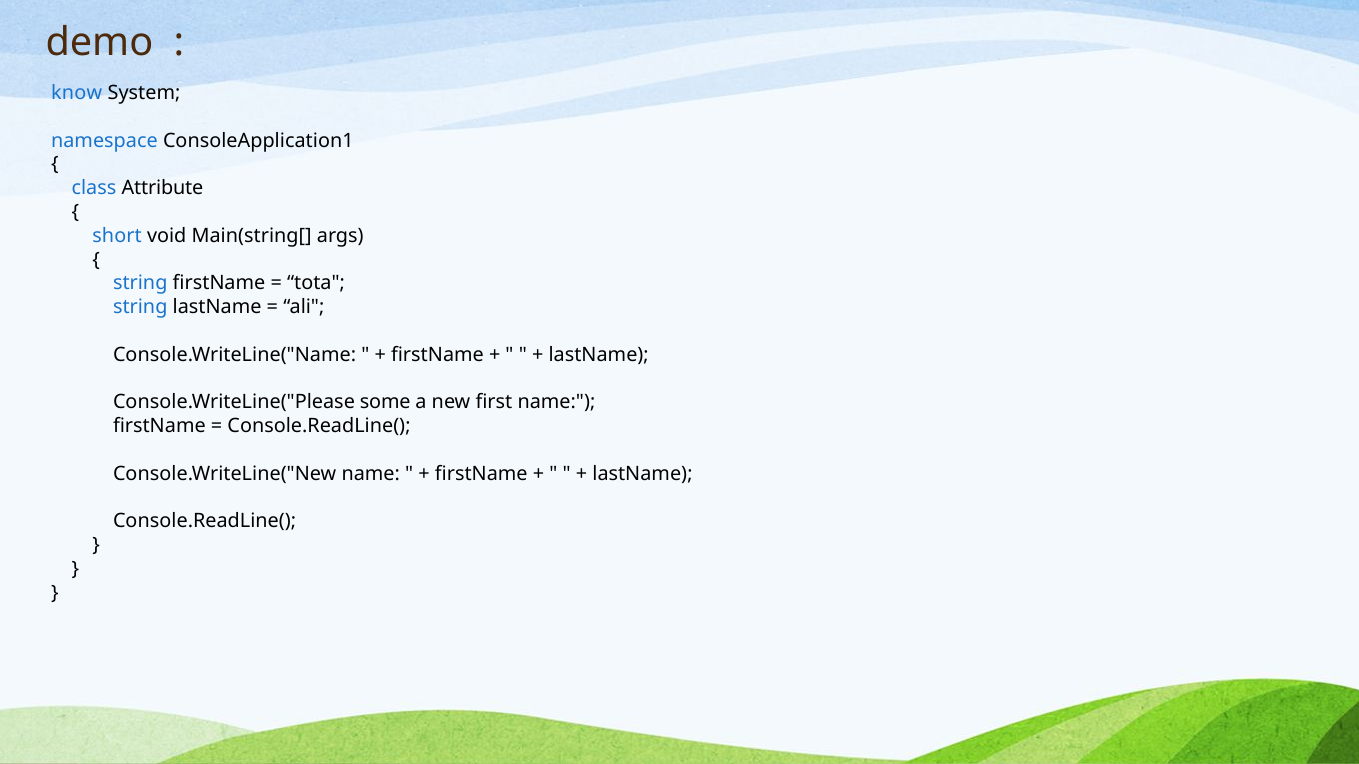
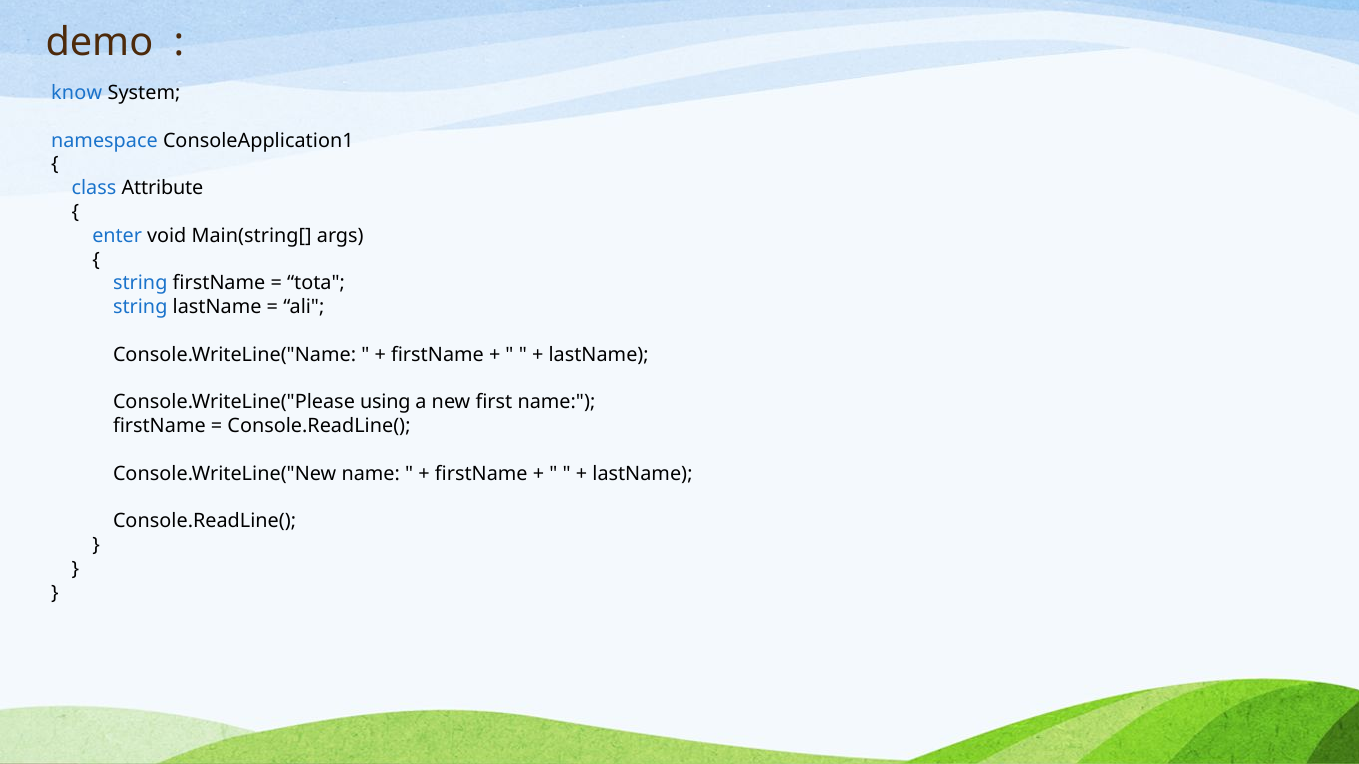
short: short -> enter (117, 236)
some: some -> using (385, 402)
